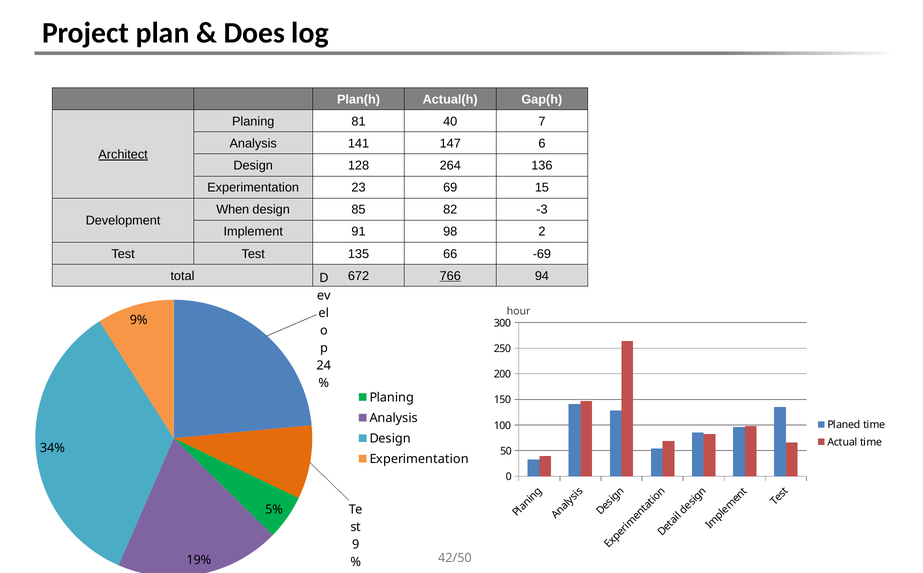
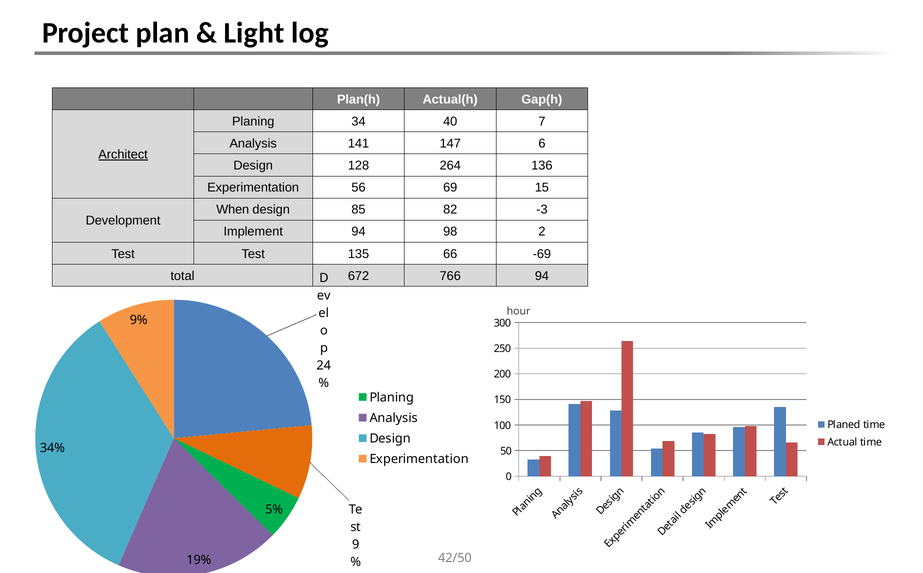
Does: Does -> Light (254, 33)
81: 81 -> 34 (359, 122)
23: 23 -> 56 (359, 188)
Implement 91: 91 -> 94 (359, 232)
766 underline: present -> none (450, 276)
